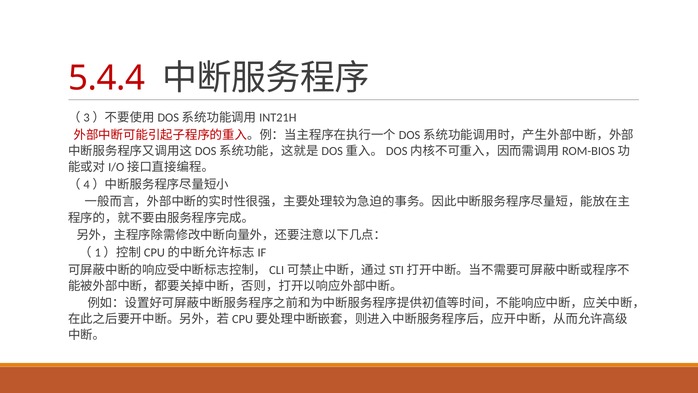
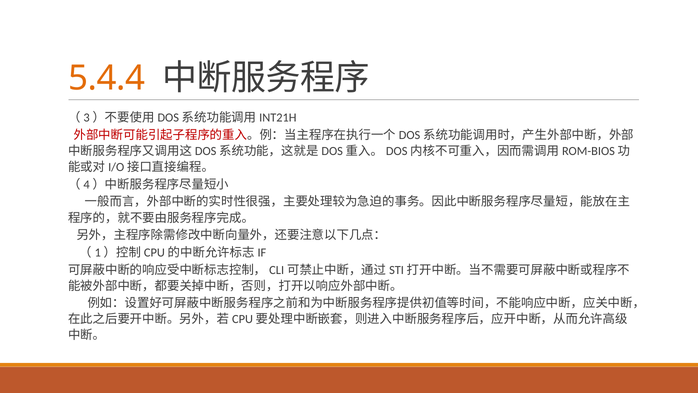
5.4.4 colour: red -> orange (107, 78)
